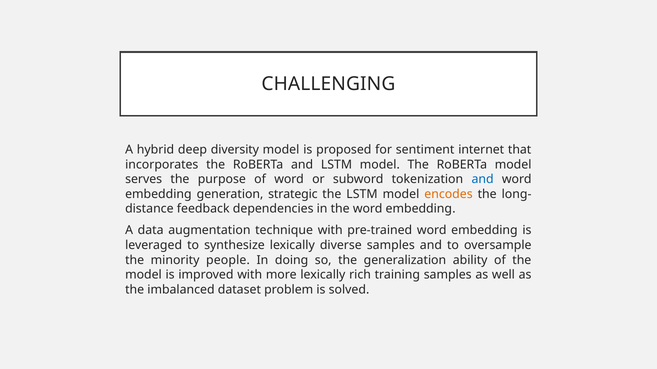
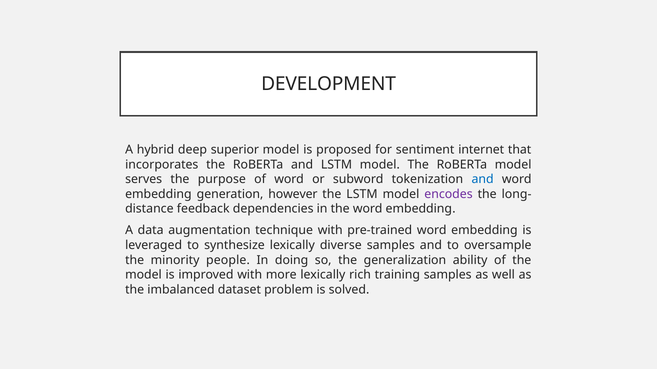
CHALLENGING: CHALLENGING -> DEVELOPMENT (329, 84)
diversity: diversity -> superior (235, 150)
strategic: strategic -> however (293, 194)
encodes colour: orange -> purple (448, 194)
